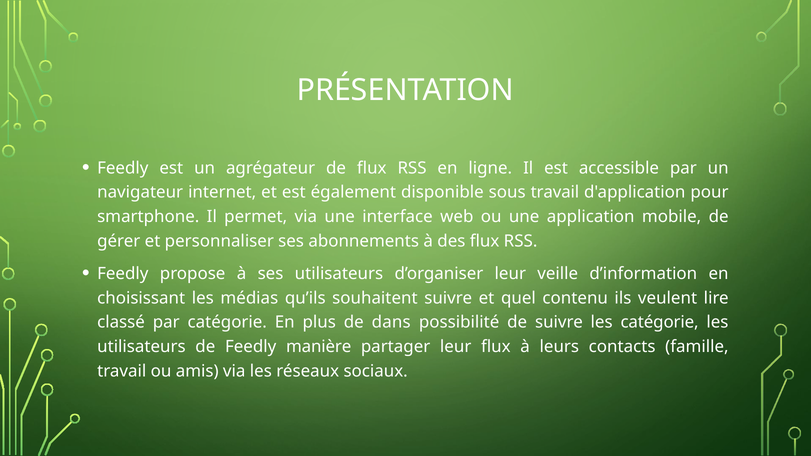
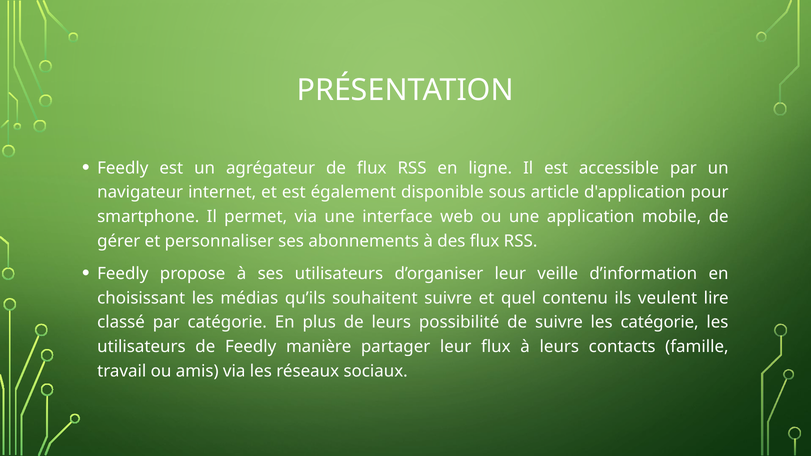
sous travail: travail -> article (555, 192)
de dans: dans -> leurs (391, 322)
